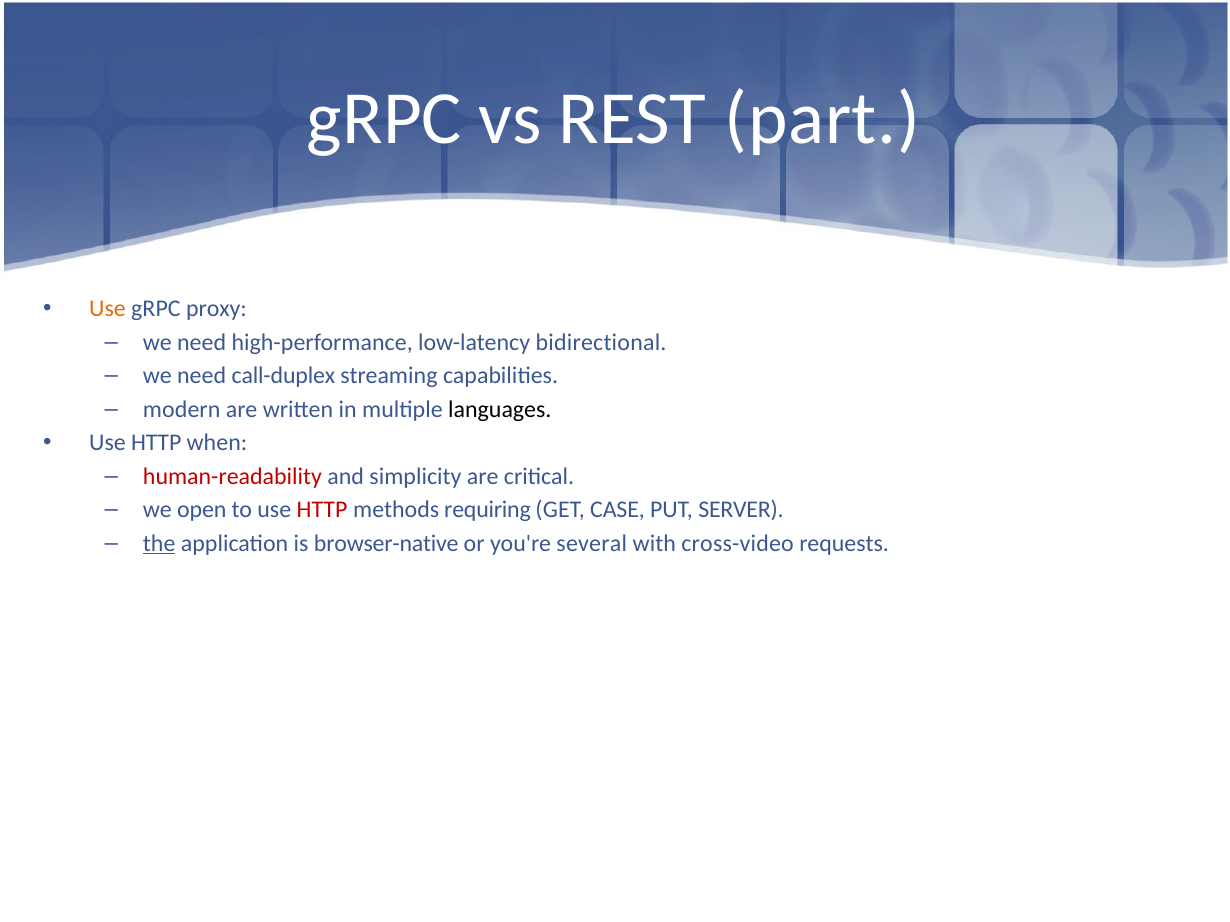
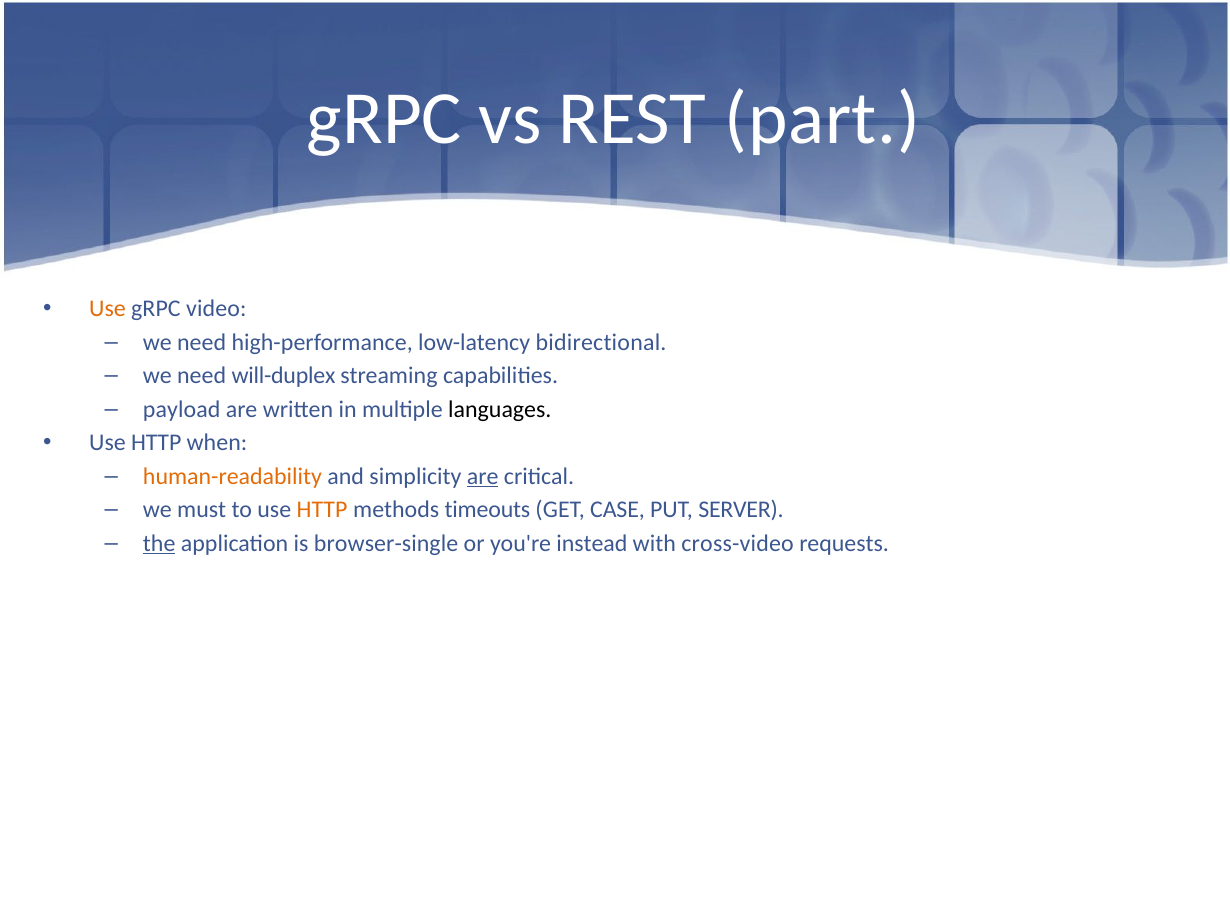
proxy: proxy -> video (216, 309)
call-duplex: call-duplex -> will-duplex (283, 376)
modern: modern -> payload (182, 410)
human-readability colour: red -> orange (232, 477)
are underline: none -> present (483, 477)
open: open -> must (202, 510)
HTTP colour: red -> orange (322, 510)
requiring: requiring -> timeouts (487, 510)
browser-native: browser-native -> browser-single (386, 544)
several: several -> instead (592, 544)
